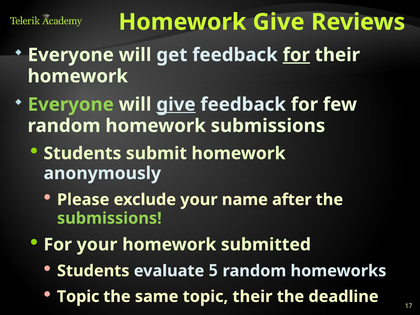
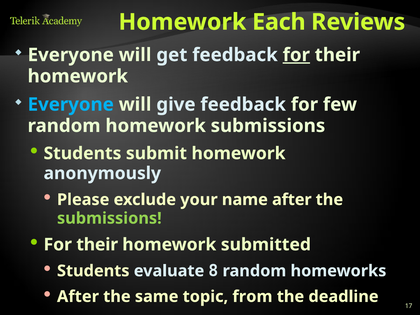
Homework Give: Give -> Each (279, 22)
Everyone colour: light green -> light blue (71, 105)
give underline: present -> none (176, 105)
your: your -> their (97, 245)
5: 5 -> 8 (213, 271)
Topic: Topic -> After (78, 297)
topic their: their -> from (252, 297)
